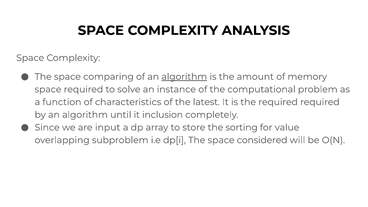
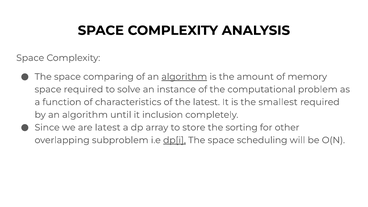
the required: required -> smallest (278, 102)
are input: input -> latest (108, 127)
value: value -> other (287, 127)
dp[i underline: none -> present (175, 140)
considered: considered -> scheduling (262, 140)
